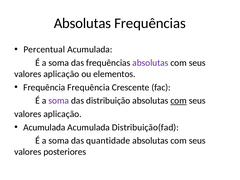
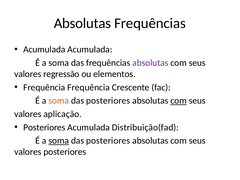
Percentual: Percentual -> Acumulada (44, 49)
aplicação: aplicação -> regressão (61, 74)
soma colour: purple -> orange (59, 101)
distribuição: distribuição -> posteriores (108, 101)
Acumulada: Acumulada -> Posteriores (44, 127)
soma underline: none -> present (59, 141)
quantidade: quantidade -> posteriores (108, 141)
